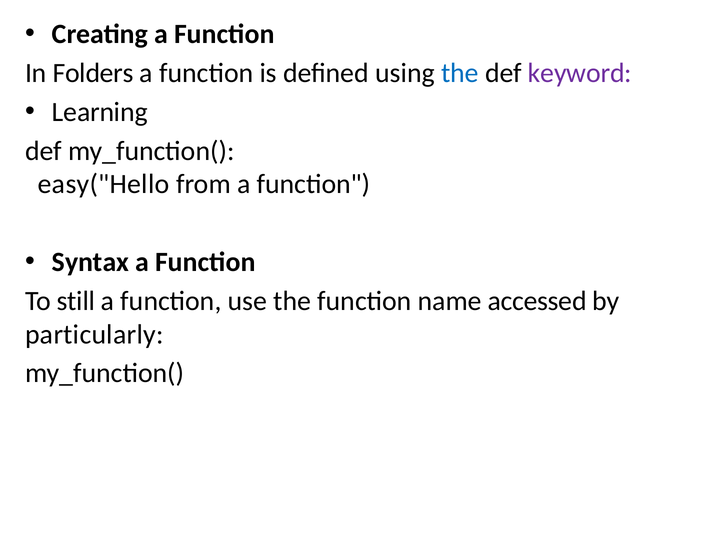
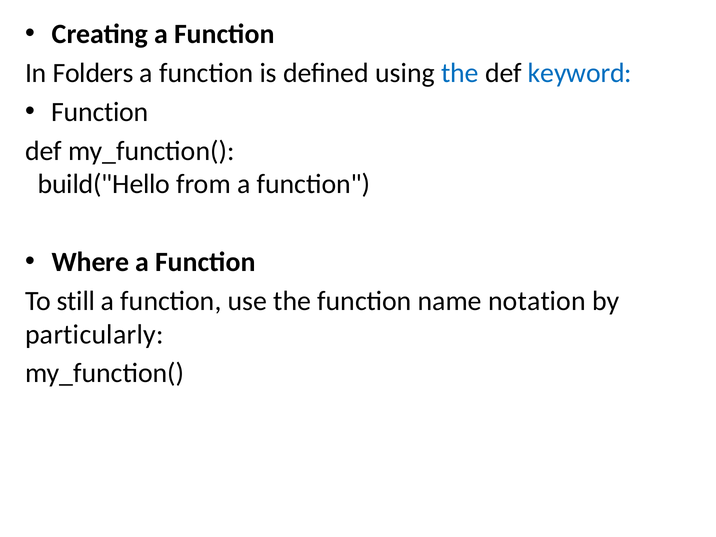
keyword colour: purple -> blue (580, 73)
Learning: Learning -> Function (100, 112)
easy("Hello: easy("Hello -> build("Hello (104, 184)
Syntax: Syntax -> Where (91, 262)
accessed: accessed -> notation (537, 301)
